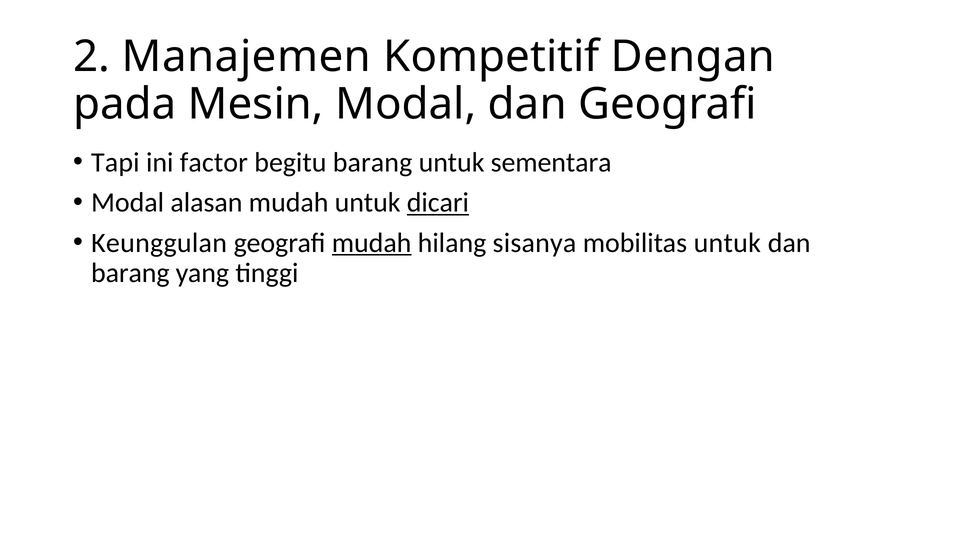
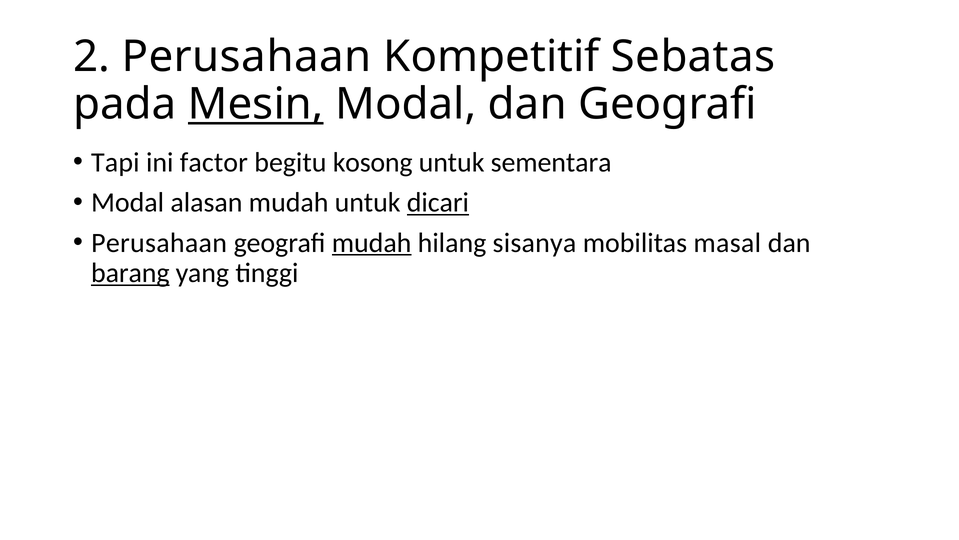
2 Manajemen: Manajemen -> Perusahaan (246, 57)
Dengan: Dengan -> Sebatas (693, 57)
Mesin underline: none -> present (256, 104)
begitu barang: barang -> kosong (373, 162)
Keunggulan: Keunggulan -> Perusahaan (159, 243)
mobilitas untuk: untuk -> masal (727, 243)
barang underline: none -> present (130, 273)
